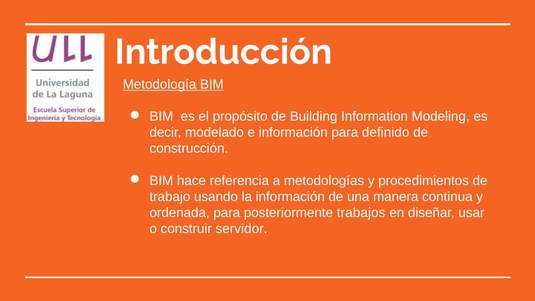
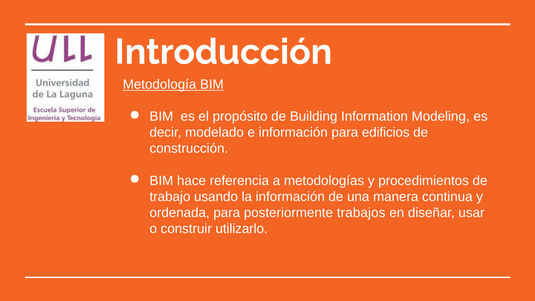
definido: definido -> edificios (386, 132)
servidor: servidor -> utilizarlo (242, 229)
